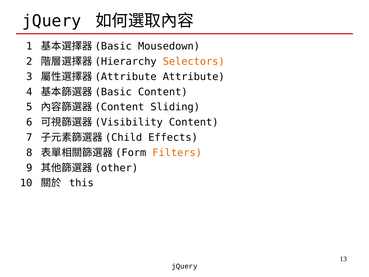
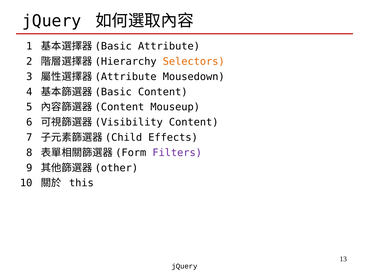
Mousedown: Mousedown -> Attribute (169, 46)
Attribute: Attribute -> Mousedown (194, 77)
Sliding: Sliding -> Mouseup (175, 107)
Filters colour: orange -> purple (177, 153)
